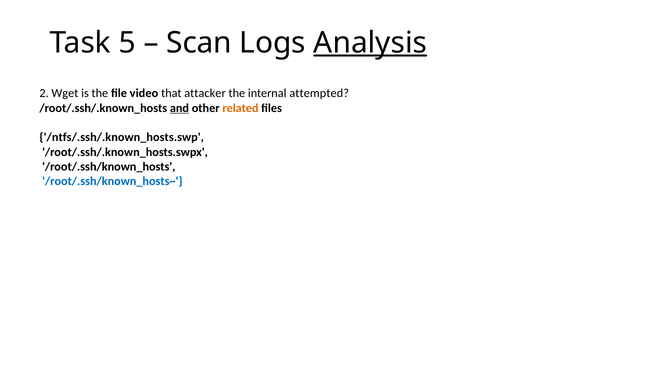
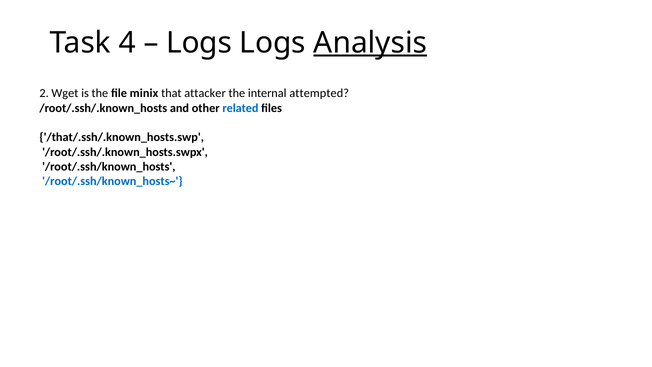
5: 5 -> 4 (127, 43)
Scan: Scan -> Logs (199, 43)
video: video -> minix (144, 93)
and underline: present -> none (179, 108)
related colour: orange -> blue (240, 108)
/ntfs/.ssh/.known_hosts.swp: /ntfs/.ssh/.known_hosts.swp -> /that/.ssh/.known_hosts.swp (122, 137)
